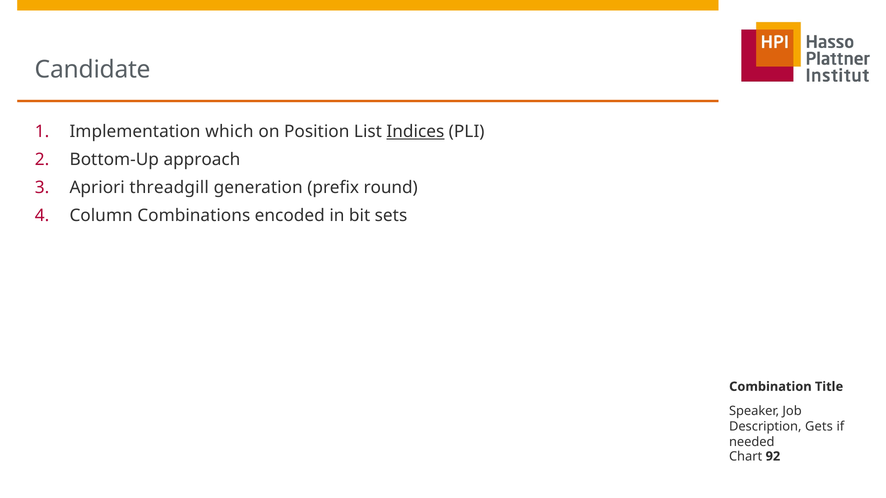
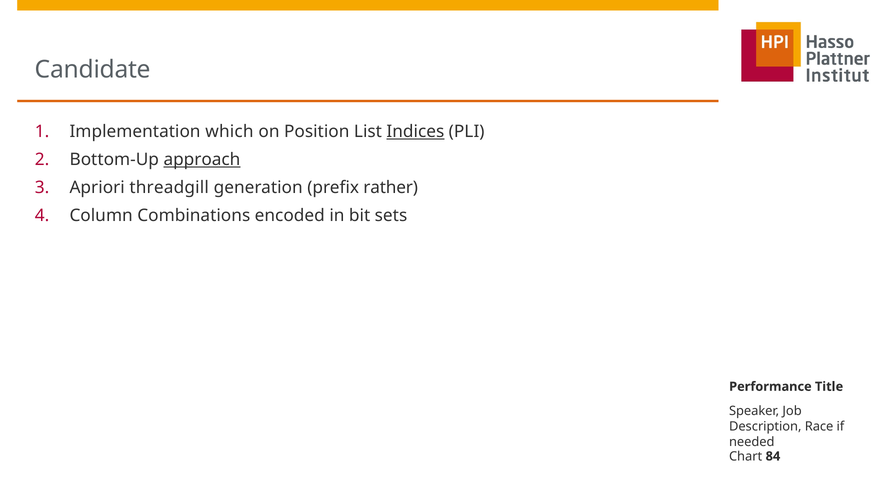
approach underline: none -> present (202, 160)
round: round -> rather (391, 188)
Combination: Combination -> Performance (770, 387)
Gets: Gets -> Race (819, 427)
92: 92 -> 84 (773, 457)
